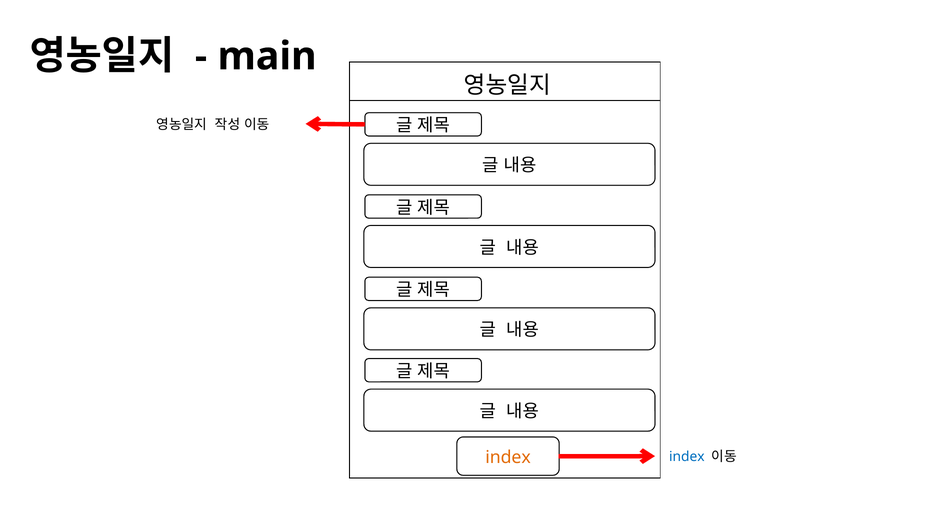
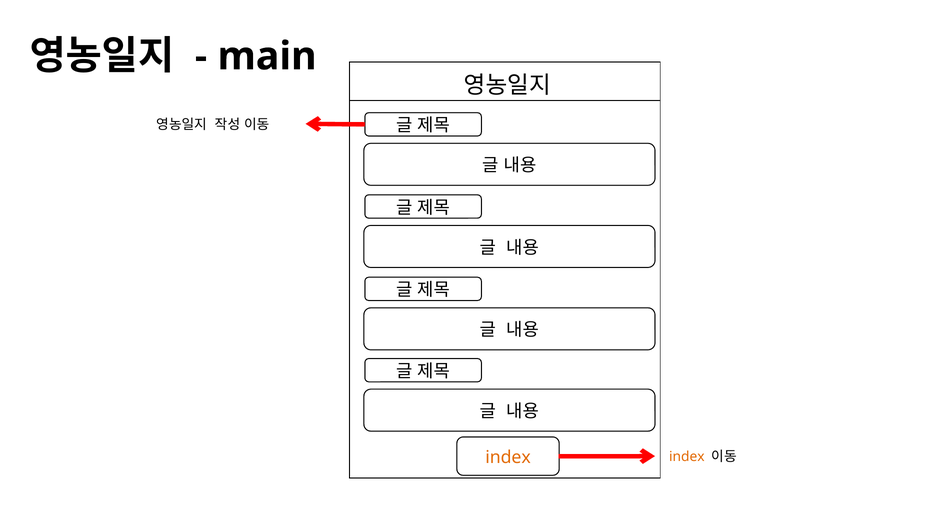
index colour: blue -> orange (687, 457)
